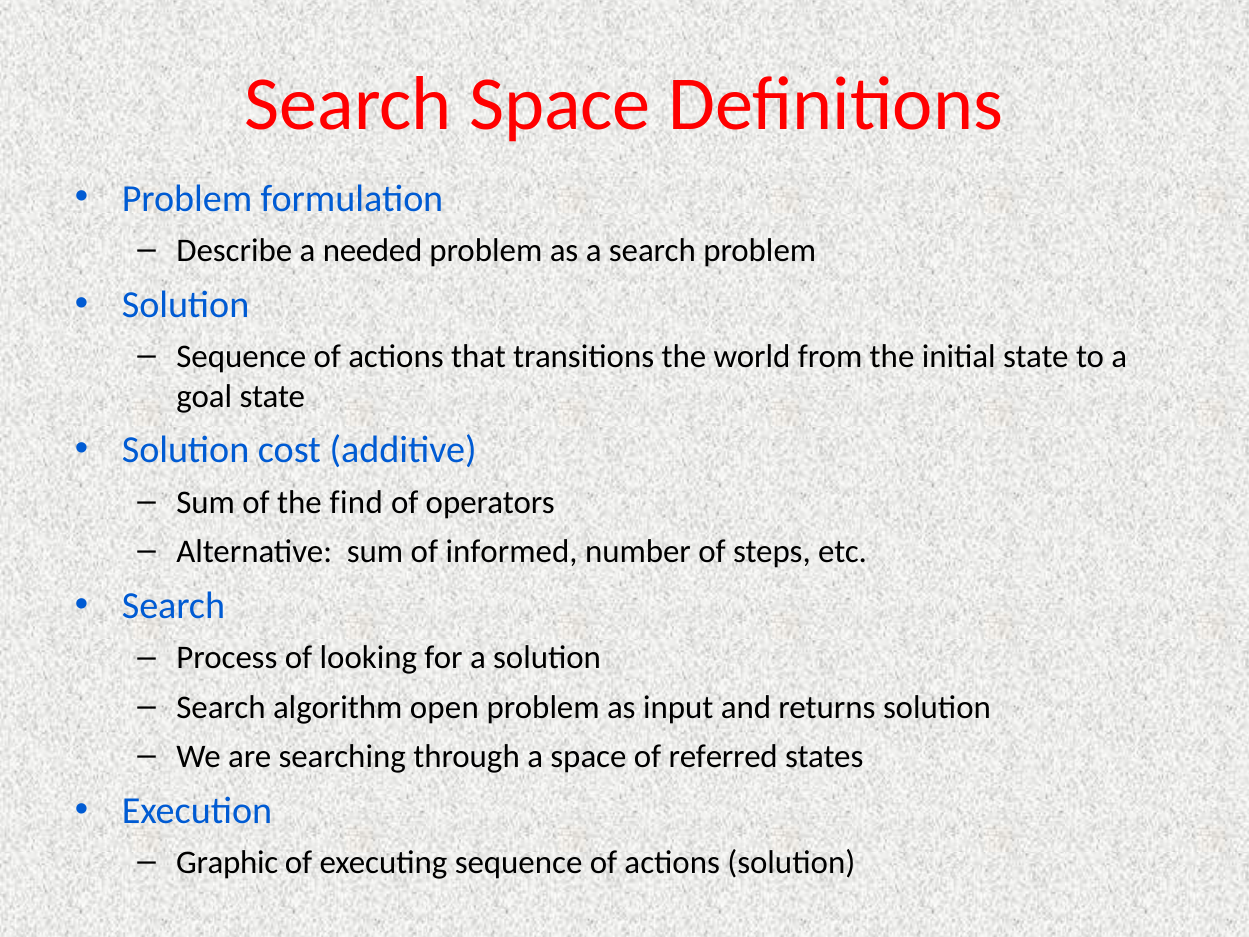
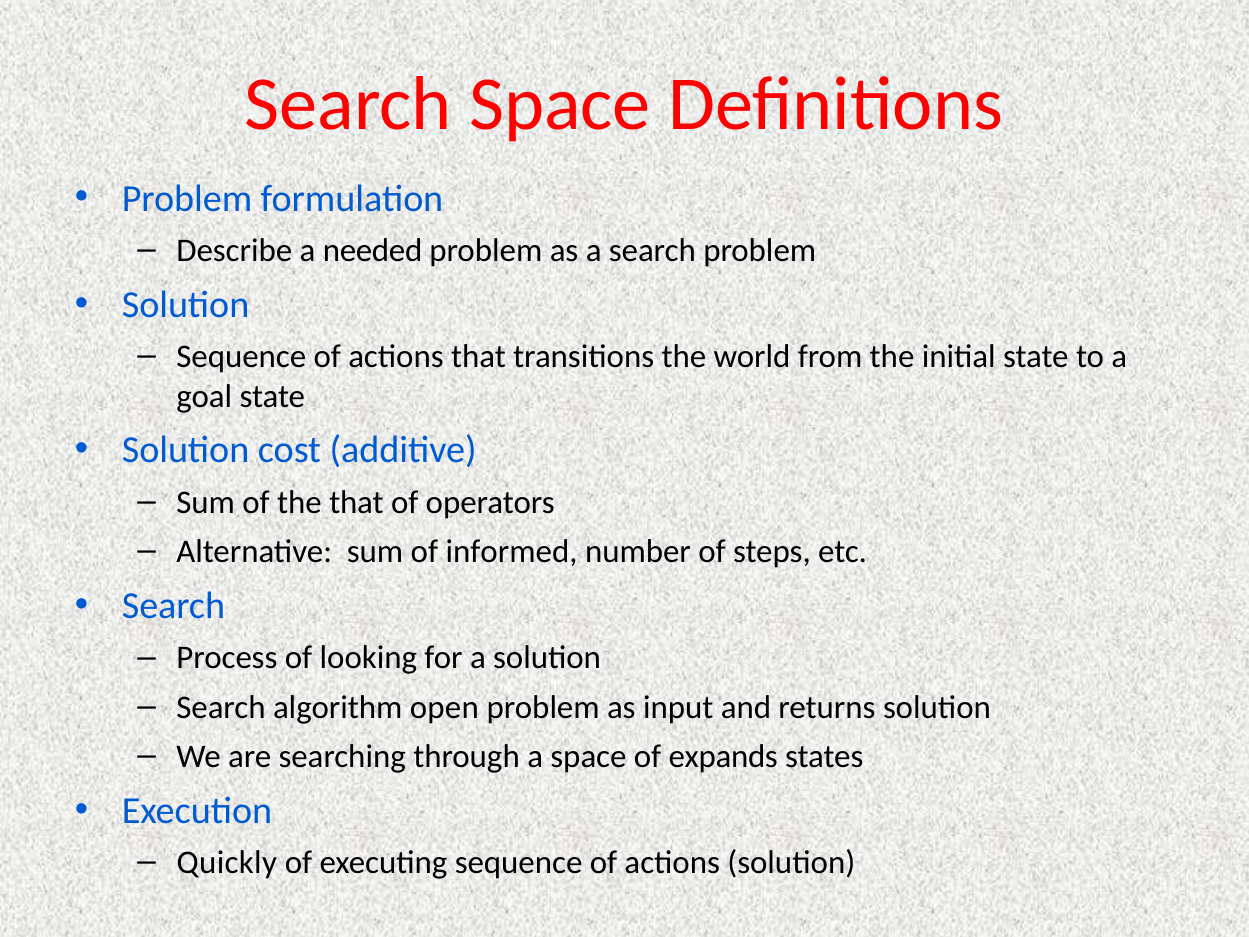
the find: find -> that (357, 502)
referred: referred -> expands (723, 756)
Graphic: Graphic -> Quickly (227, 862)
